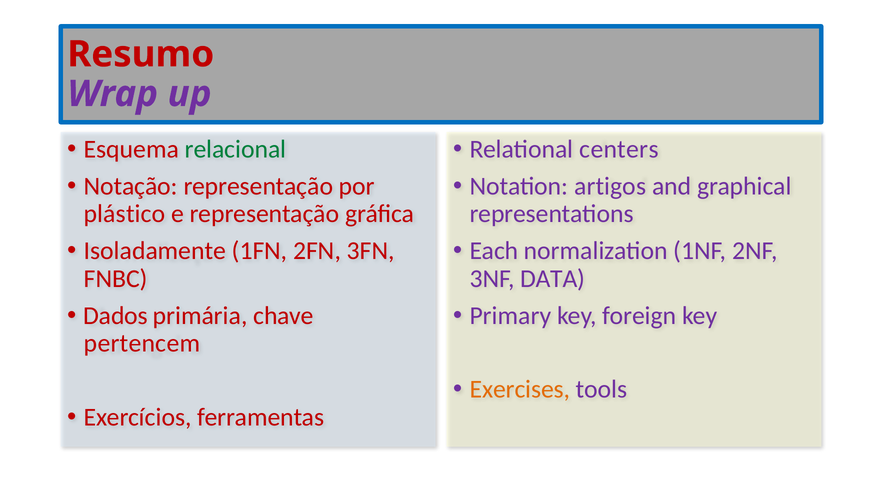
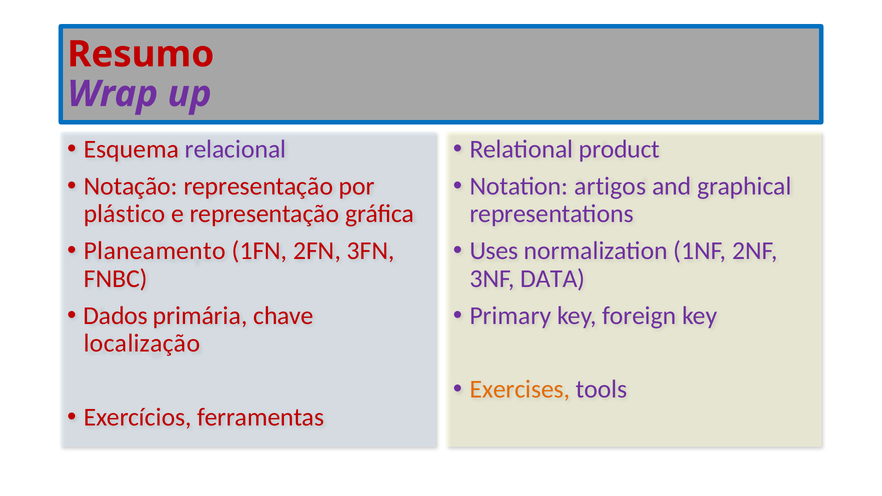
relacional colour: green -> purple (235, 149)
centers: centers -> product (619, 149)
Isoladamente: Isoladamente -> Planeamento (155, 251)
Each: Each -> Uses (494, 251)
pertencem: pertencem -> localização (142, 343)
